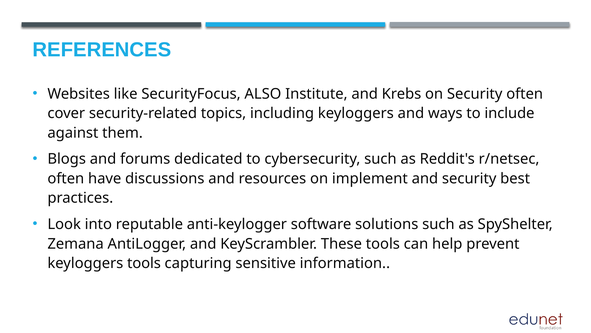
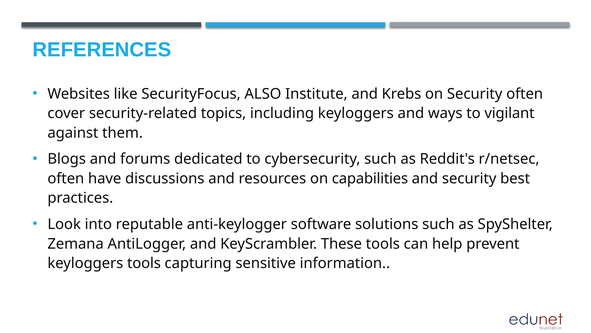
include: include -> vigilant (509, 113)
implement: implement -> capabilities (370, 178)
